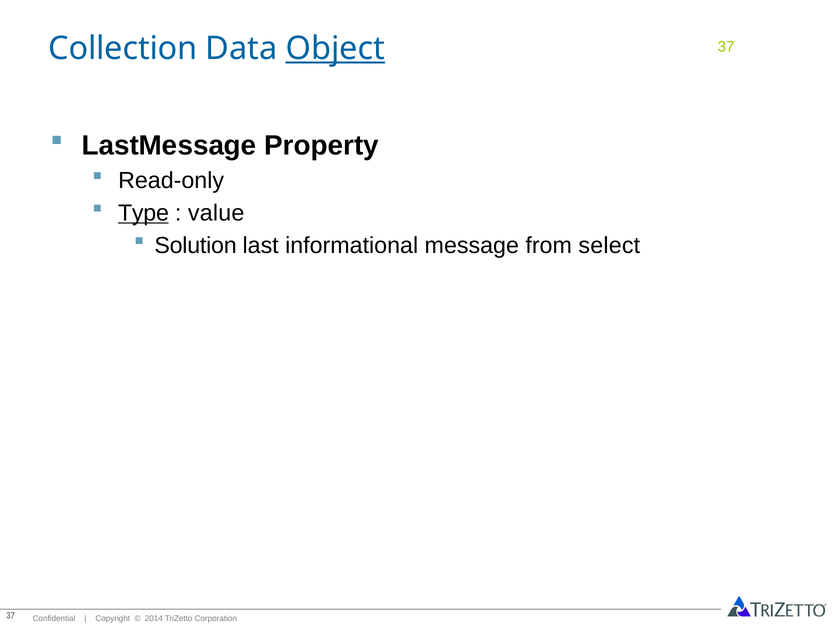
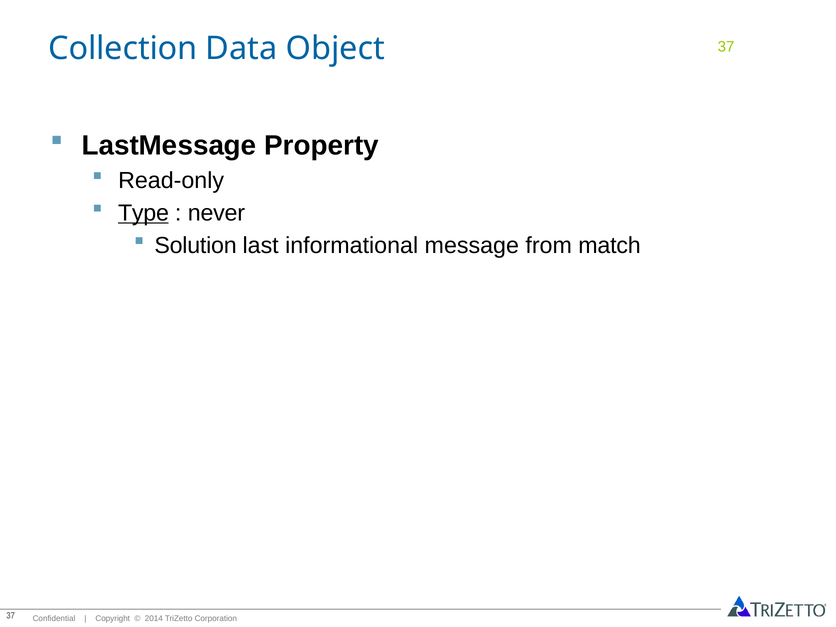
Object underline: present -> none (335, 48)
value: value -> never (216, 213)
select: select -> match (610, 246)
